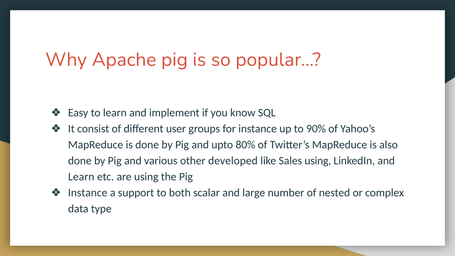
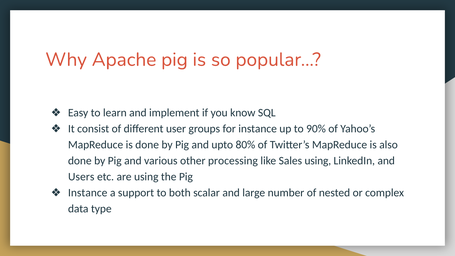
developed: developed -> processing (233, 161)
Learn: Learn -> Users (81, 177)
